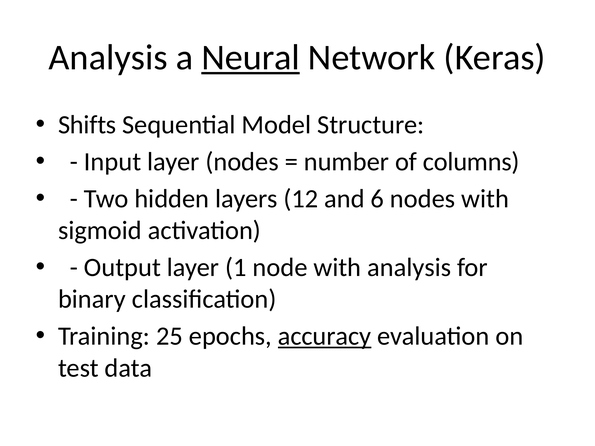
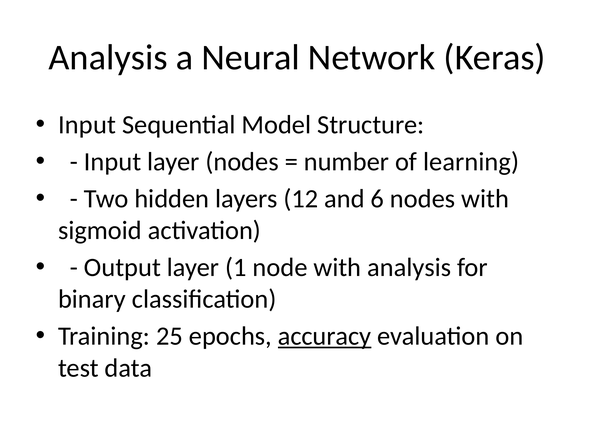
Neural underline: present -> none (251, 58)
Shifts: Shifts -> Input (87, 125)
columns: columns -> learning (471, 162)
